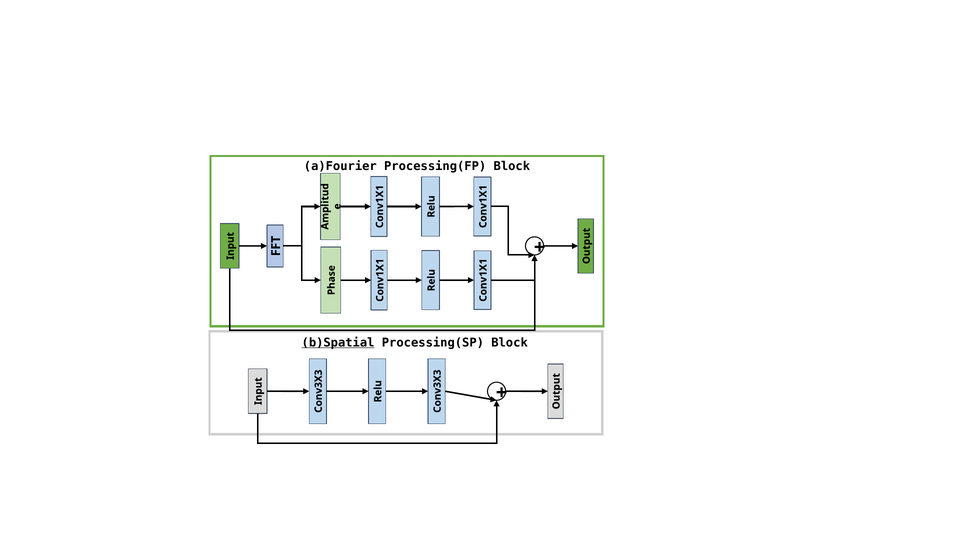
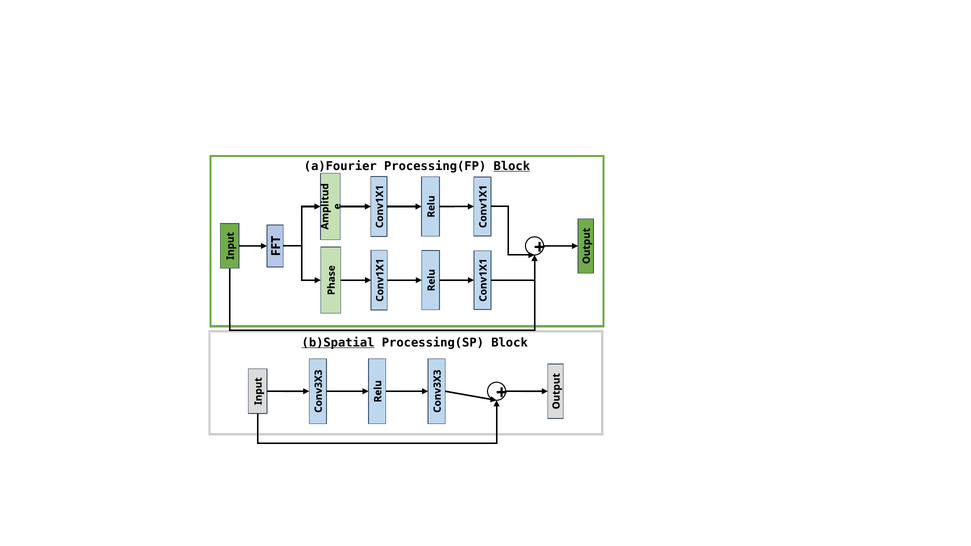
Block underline: none -> present (512, 166)
